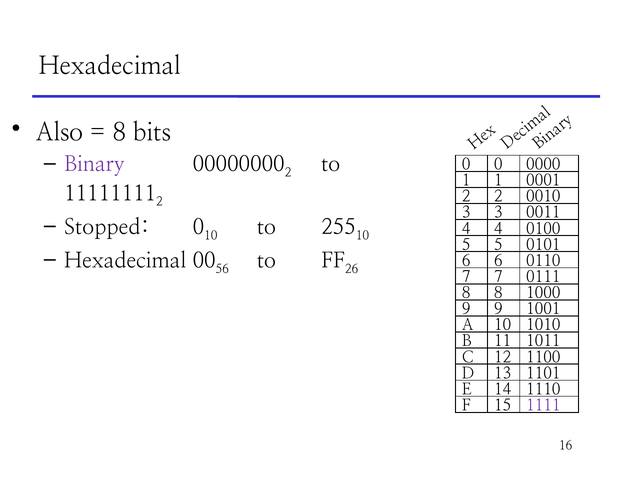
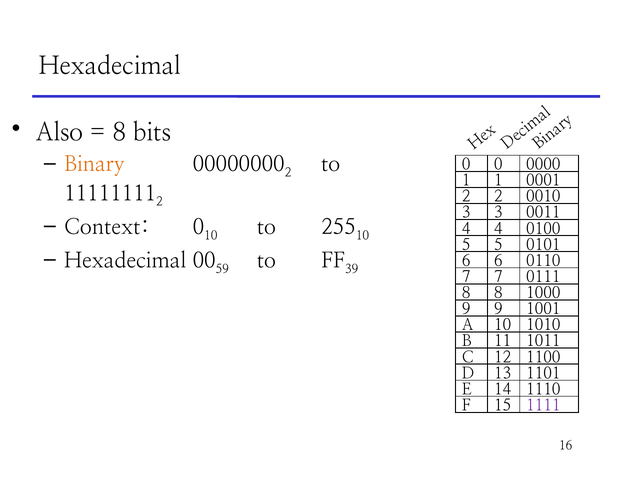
Binary colour: purple -> orange (94, 164)
Stopped: Stopped -> Context (107, 227)
56: 56 -> 59 (222, 269)
26: 26 -> 39 (352, 269)
